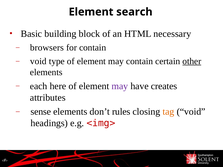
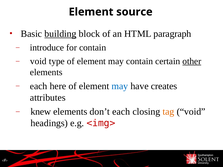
search: search -> source (134, 12)
building underline: none -> present (60, 34)
necessary: necessary -> paragraph (172, 34)
browsers: browsers -> introduce (47, 48)
may colour: purple -> blue (120, 86)
sense: sense -> knew (41, 112)
don’t rules: rules -> each (121, 112)
